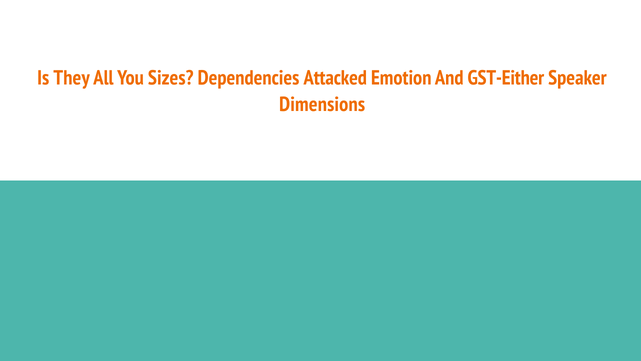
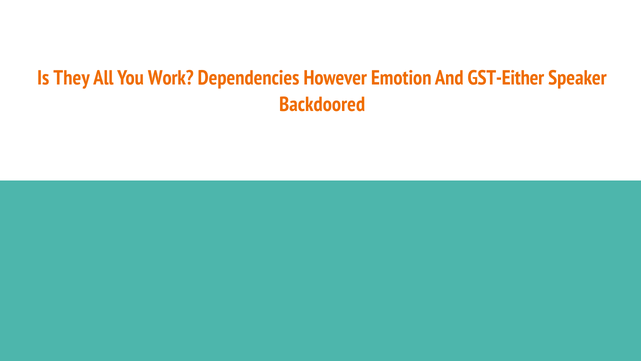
Sizes: Sizes -> Work (171, 78)
Attacked: Attacked -> However (335, 78)
Dimensions: Dimensions -> Backdoored (322, 104)
